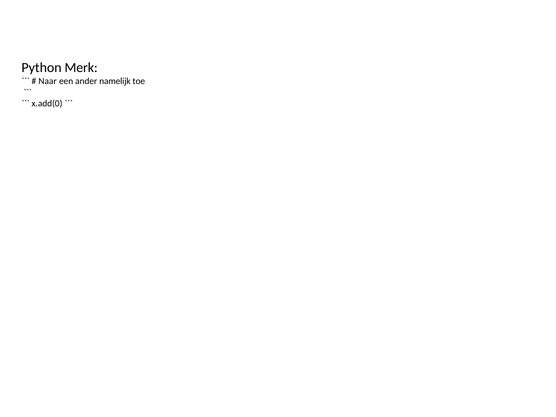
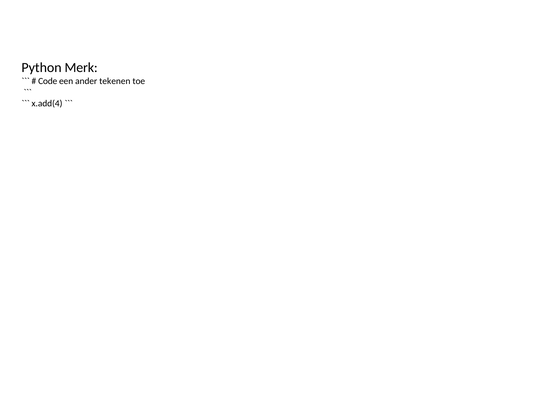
Naar: Naar -> Code (48, 81)
namelijk: namelijk -> tekenen (115, 81)
x.add(0: x.add(0 -> x.add(4 (47, 103)
